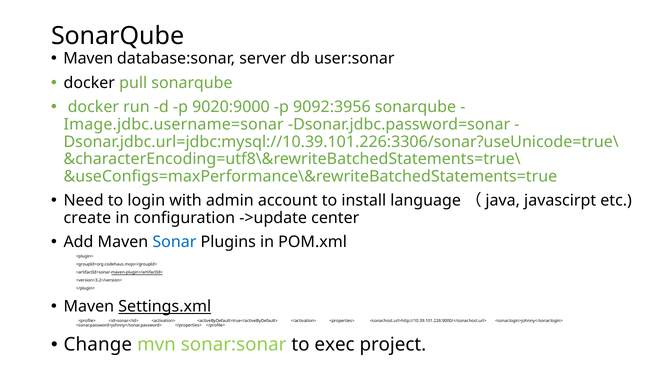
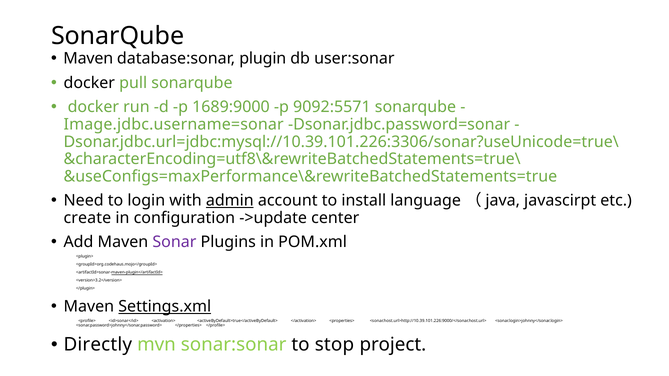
server: server -> plugin (263, 59)
9020:9000: 9020:9000 -> 1689:9000 (231, 107)
9092:3956: 9092:3956 -> 9092:5571 (332, 107)
admin underline: none -> present (230, 201)
Sonar colour: blue -> purple (174, 242)
Change: Change -> Directly (98, 345)
exec: exec -> stop (334, 345)
